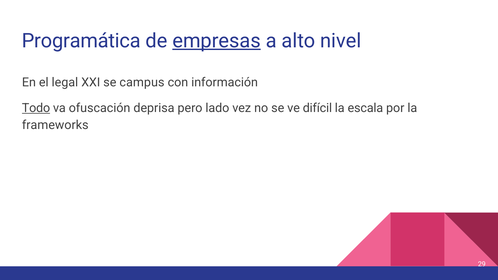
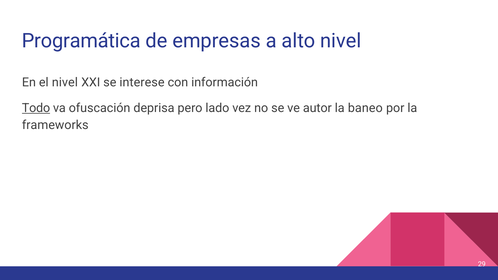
empresas underline: present -> none (217, 41)
el legal: legal -> nivel (65, 83)
campus: campus -> interese (142, 83)
difícil: difícil -> autor (317, 108)
escala: escala -> baneo (365, 108)
